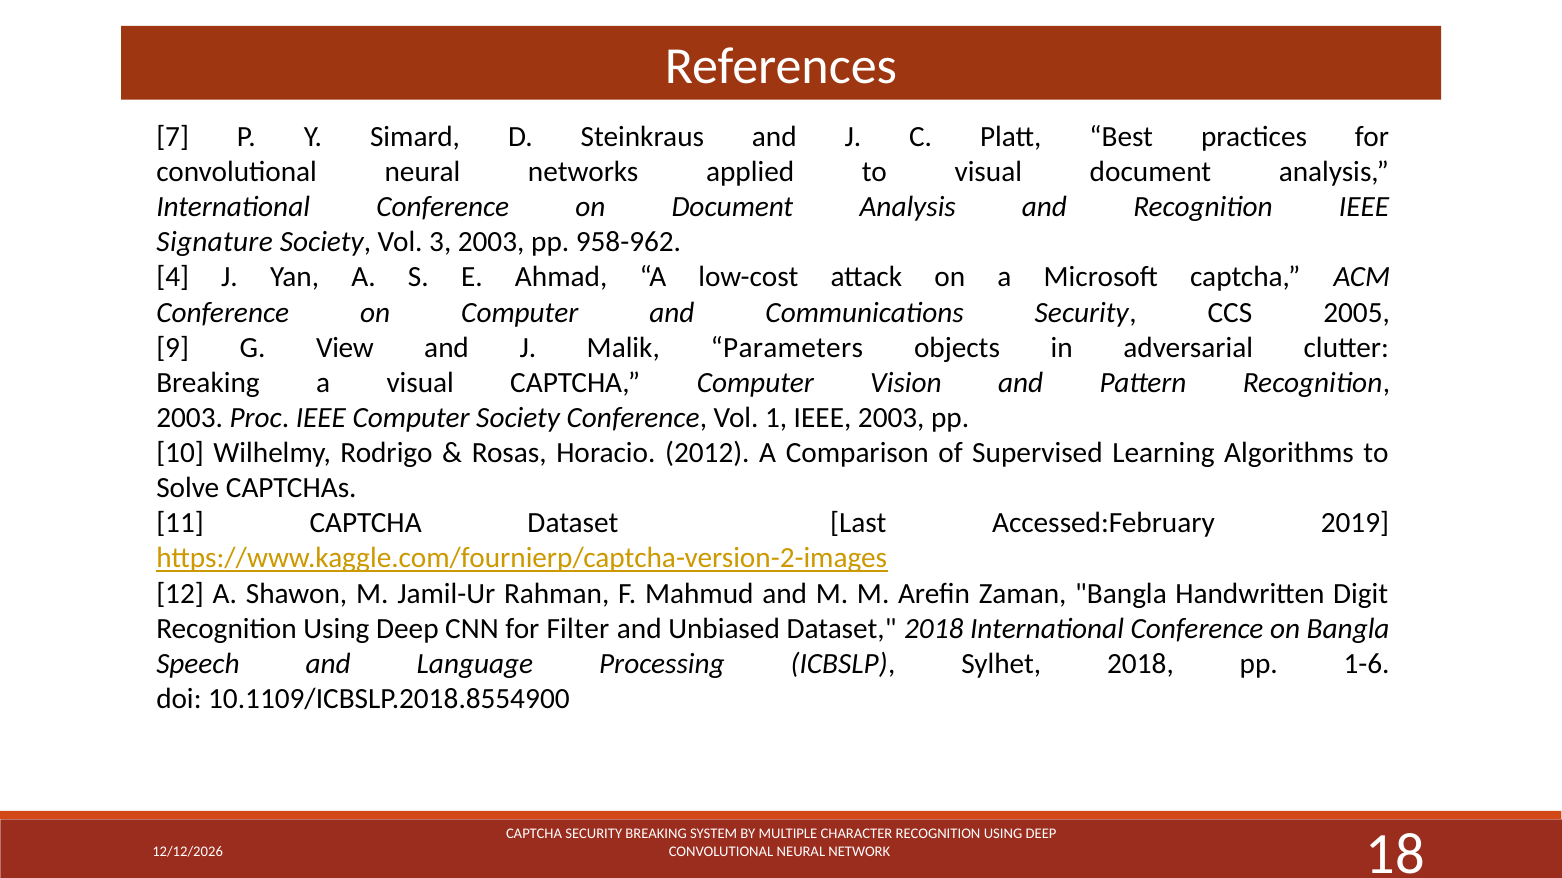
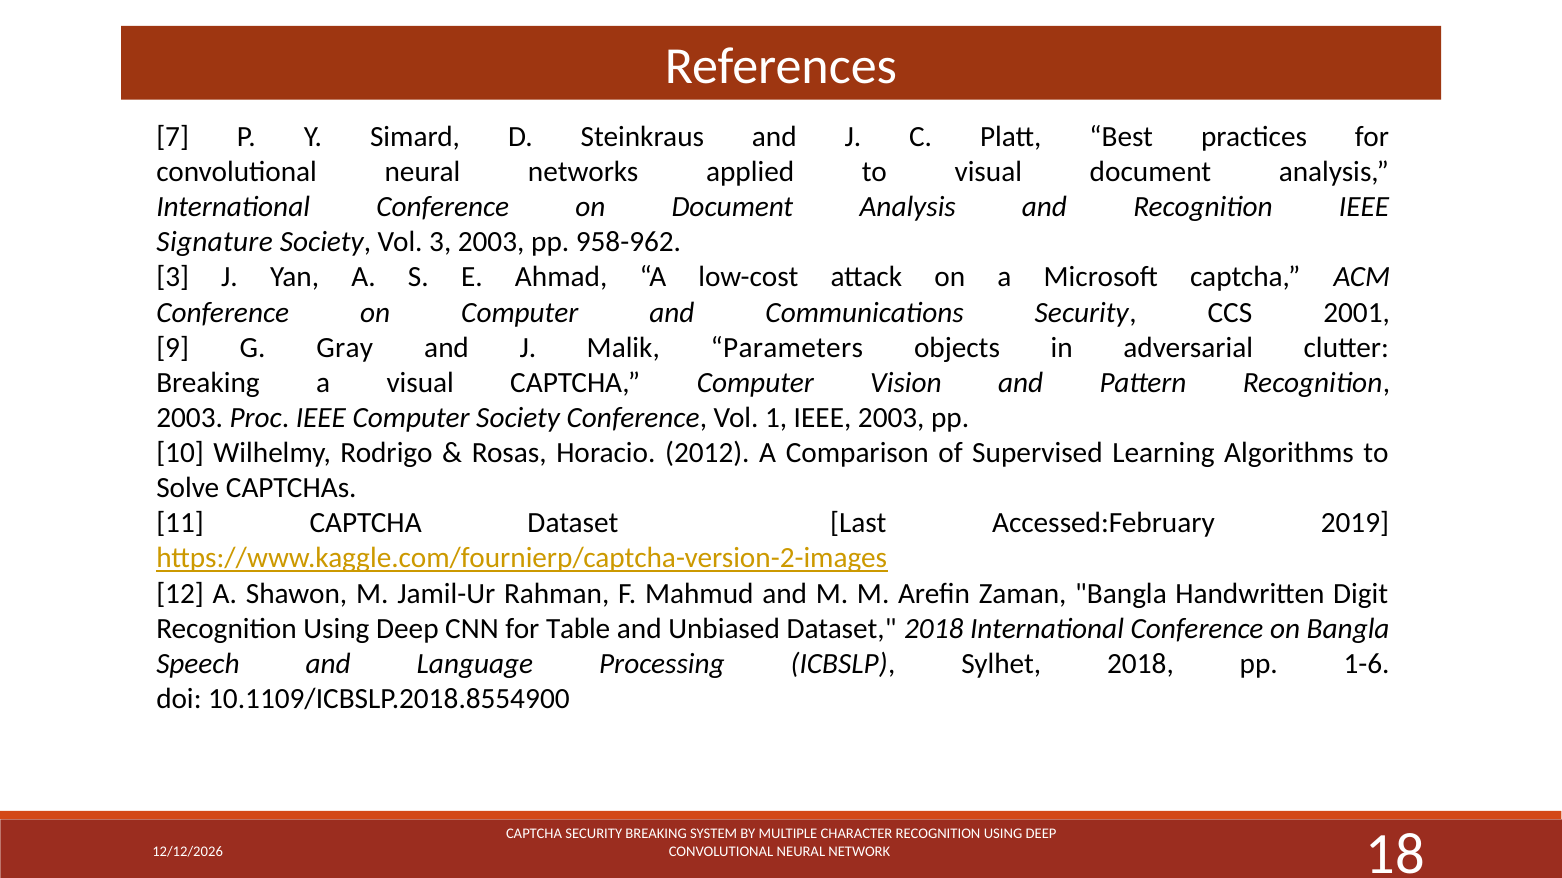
4: 4 -> 3 (173, 277)
2005: 2005 -> 2001 (1357, 313)
View: View -> Gray (345, 348)
Filter: Filter -> Table (578, 630)
